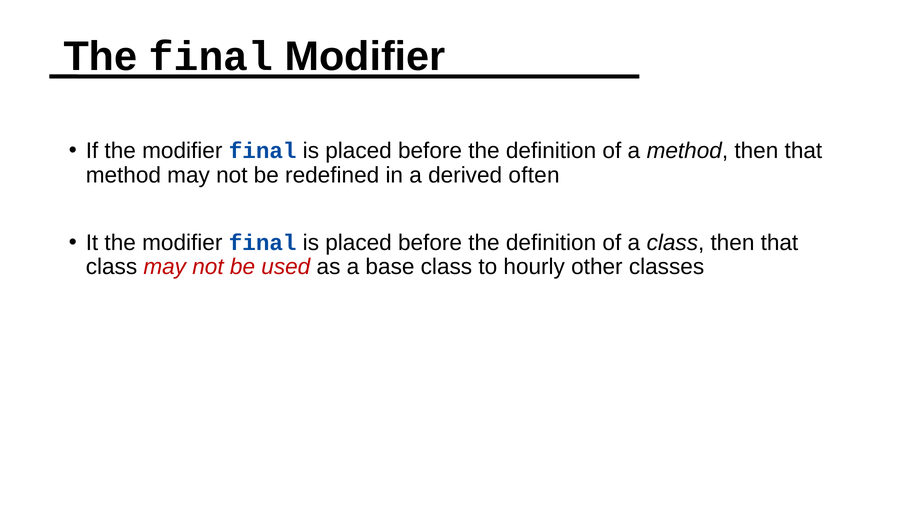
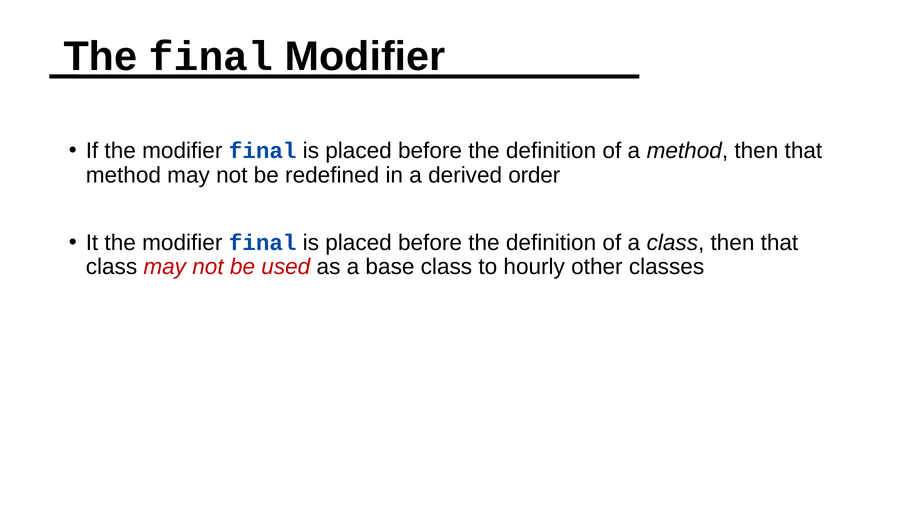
often: often -> order (534, 175)
